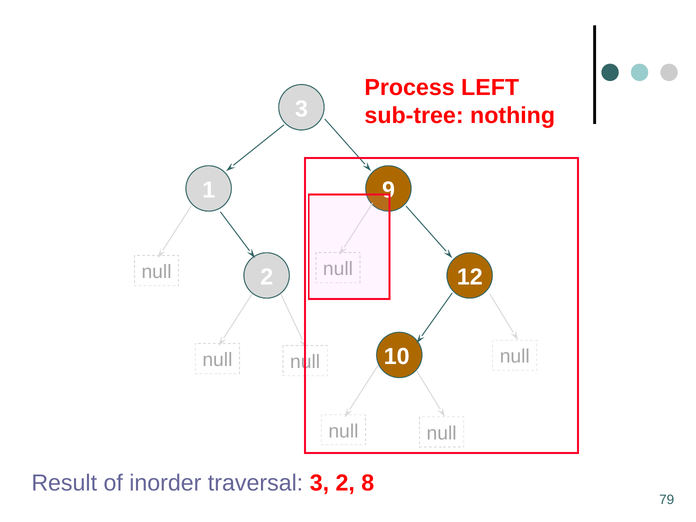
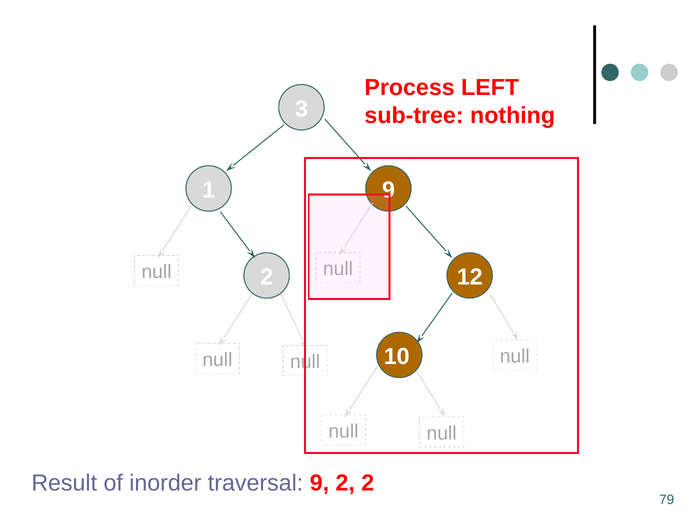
traversal 3: 3 -> 9 (319, 483)
2 8: 8 -> 2 (368, 483)
